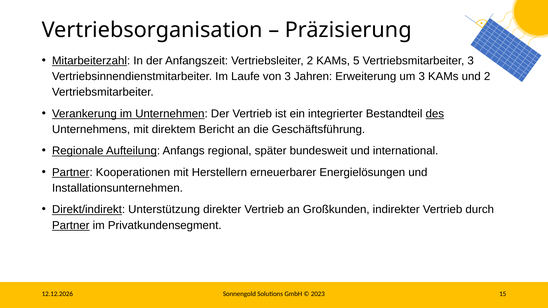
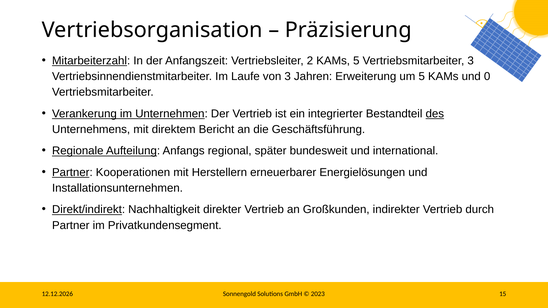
um 3: 3 -> 5 (422, 77)
und 2: 2 -> 0 (487, 77)
Unterstützung: Unterstützung -> Nachhaltigkeit (164, 210)
Partner underline: present -> none (71, 225)
